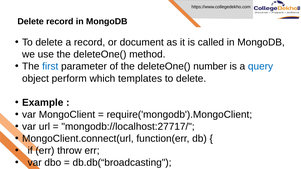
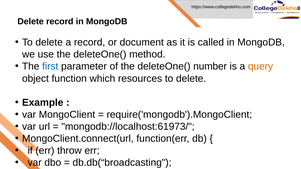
query colour: blue -> orange (261, 67)
perform: perform -> function (69, 79)
templates: templates -> resources (140, 79)
mongodb://localhost:27717/: mongodb://localhost:27717/ -> mongodb://localhost:61973/ (128, 127)
